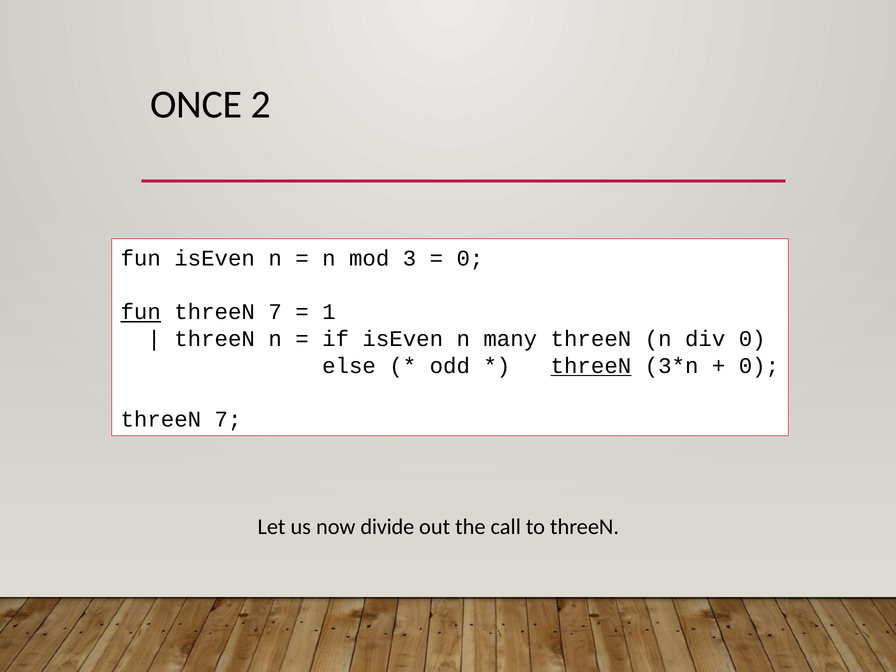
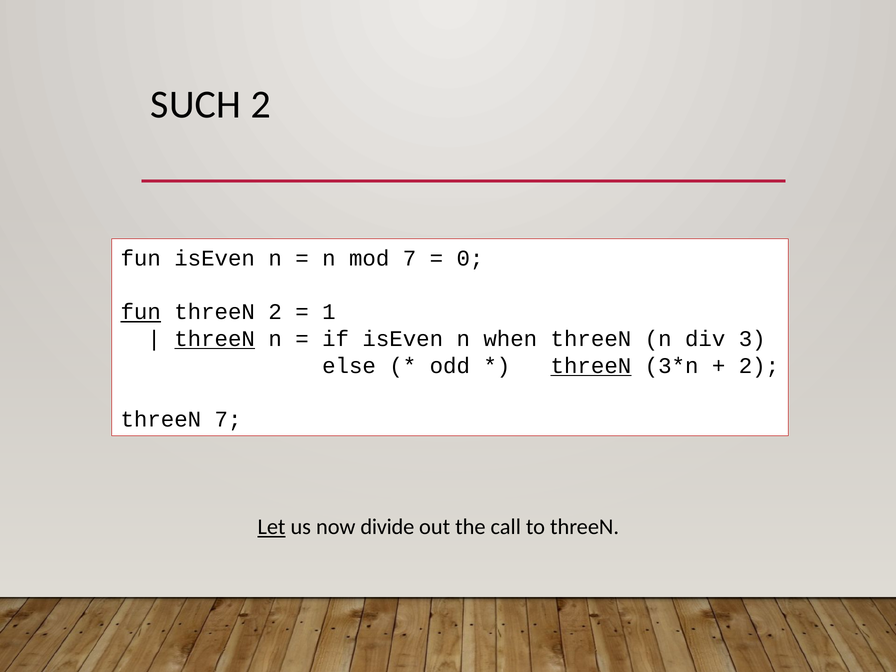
ONCE: ONCE -> SUCH (196, 105)
mod 3: 3 -> 7 (409, 258)
7: 7 -> 2 (275, 312)
threeN underline: none -> present (215, 339)
many: many -> when (510, 339)
div 0: 0 -> 3 (752, 339)
0: 0 -> 2 (759, 366)
Let underline: none -> present (271, 527)
